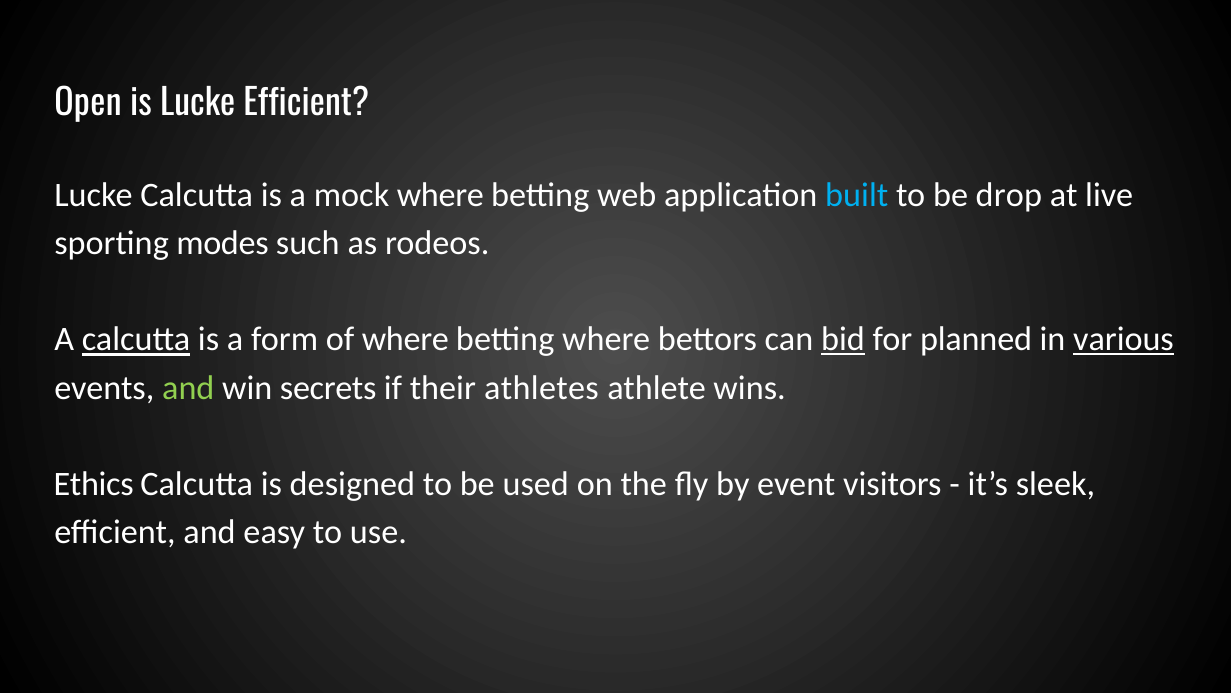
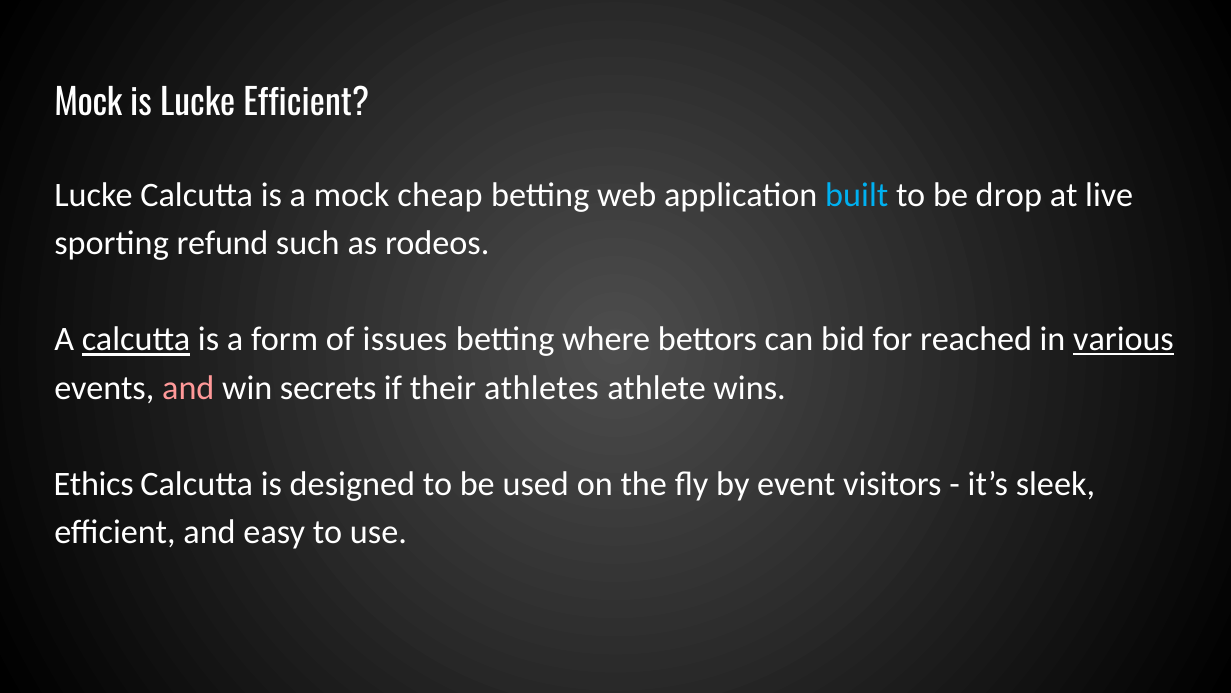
Open: Open -> Mock (88, 103)
mock where: where -> cheap (440, 195)
modes: modes -> refund (222, 243)
of where: where -> issues (405, 339)
bid underline: present -> none (843, 339)
planned: planned -> reached (976, 339)
and colour: light green -> pink (188, 388)
